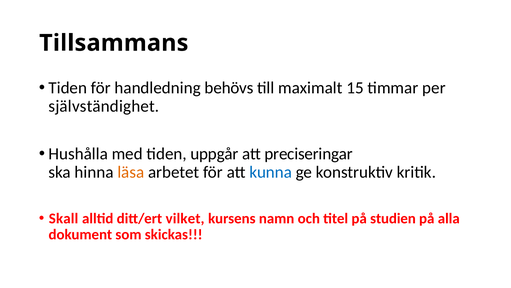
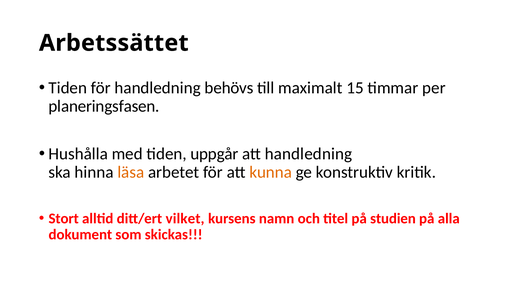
Tillsammans: Tillsammans -> Arbetssättet (114, 43)
självständighet: självständighet -> planeringsfasen (104, 106)
att preciseringar: preciseringar -> handledning (309, 153)
kunna colour: blue -> orange (271, 172)
Skall: Skall -> Stort (64, 218)
